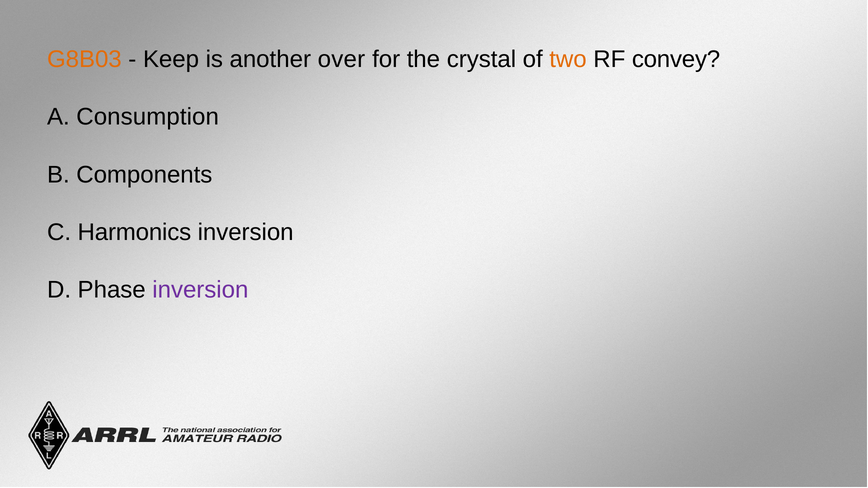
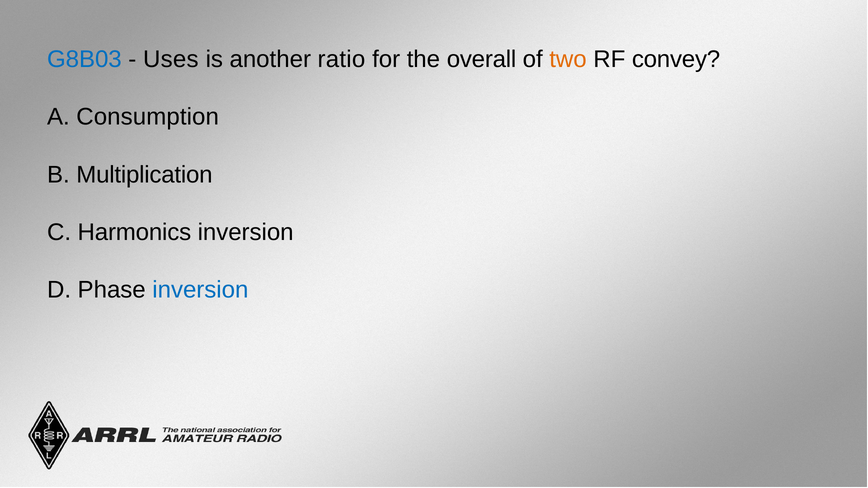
G8B03 colour: orange -> blue (84, 59)
Keep: Keep -> Uses (171, 59)
over: over -> ratio (341, 59)
crystal: crystal -> overall (482, 59)
Components: Components -> Multiplication (144, 175)
inversion colour: purple -> blue (200, 290)
